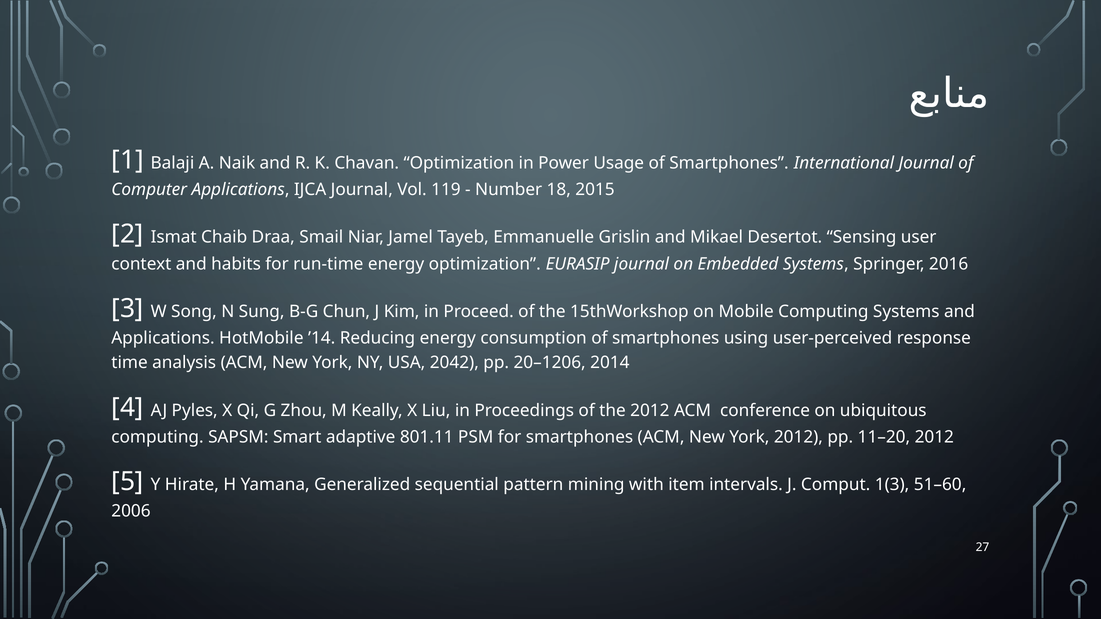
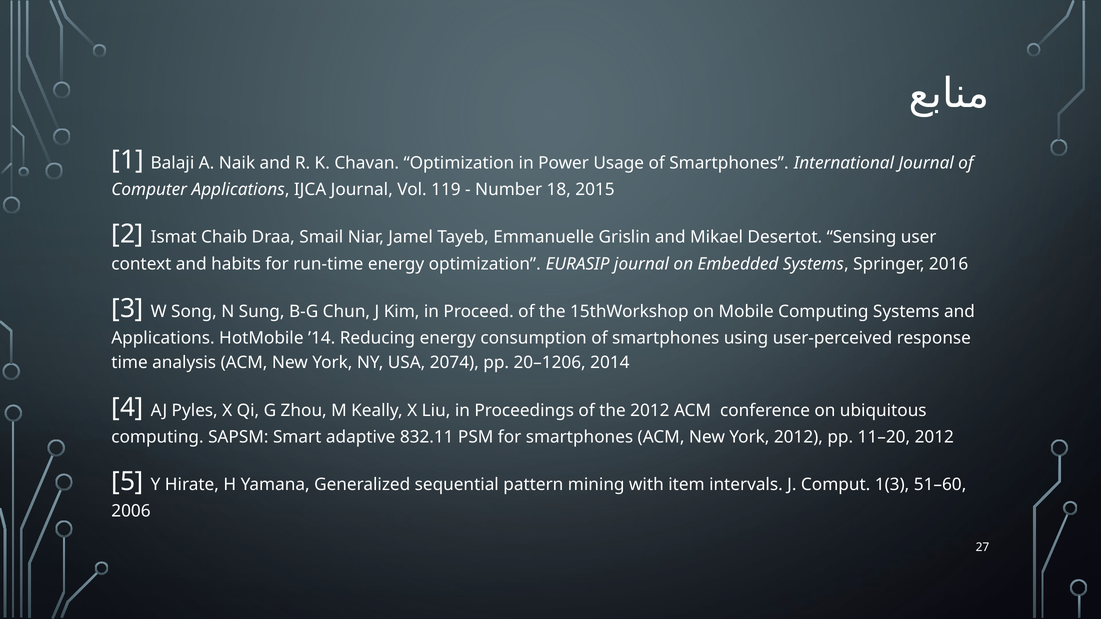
2042: 2042 -> 2074 (454, 363)
801.11: 801.11 -> 832.11 (427, 437)
